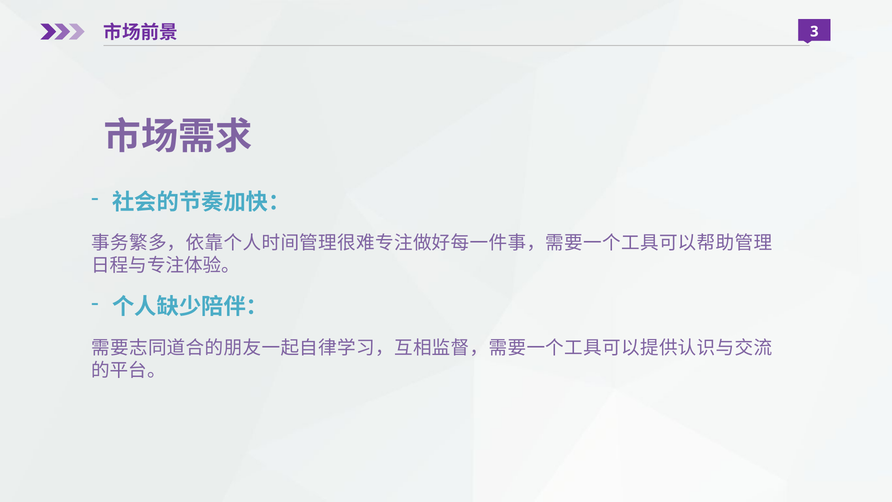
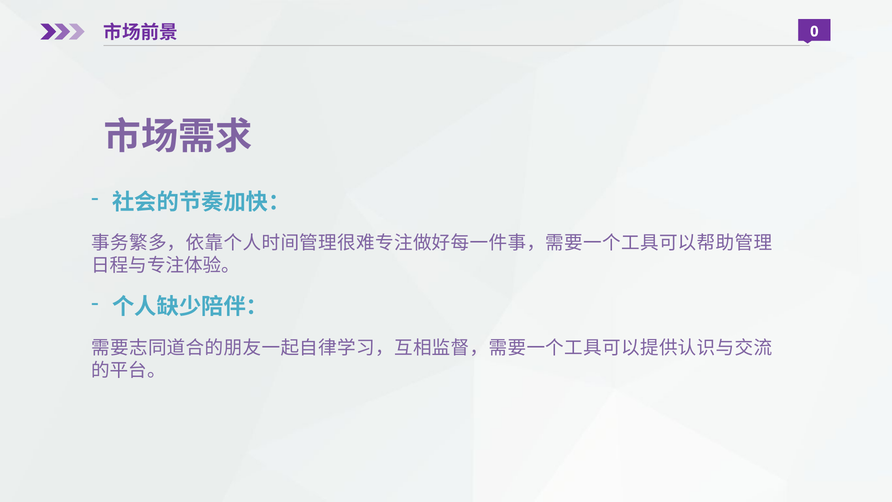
3: 3 -> 0 (814, 32)
